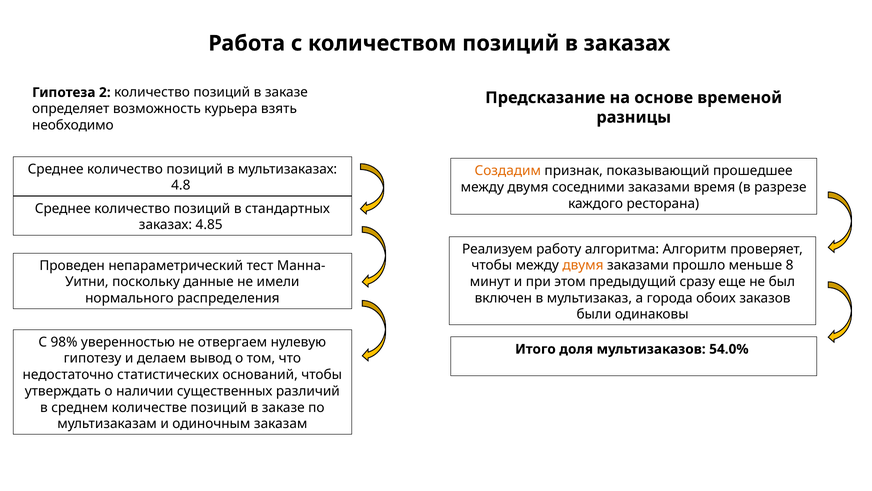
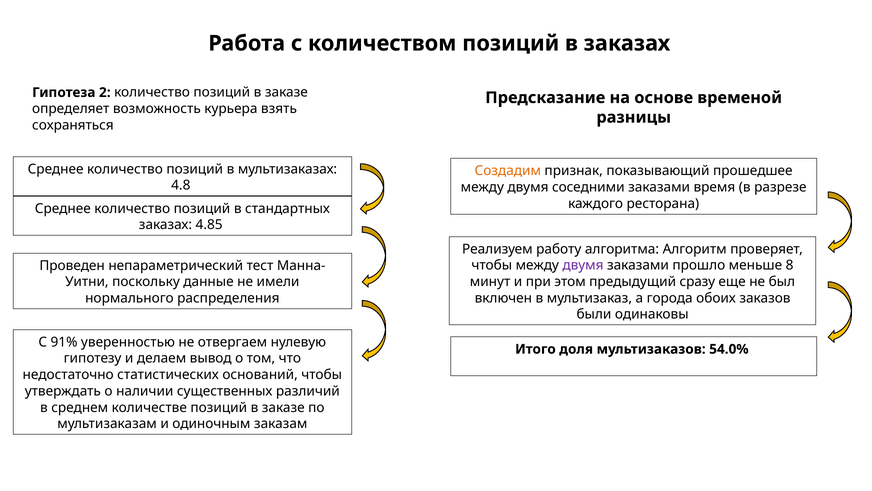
необходимо: необходимо -> сохраняться (73, 125)
двумя colour: orange -> purple (583, 265)
98%: 98% -> 91% (64, 342)
